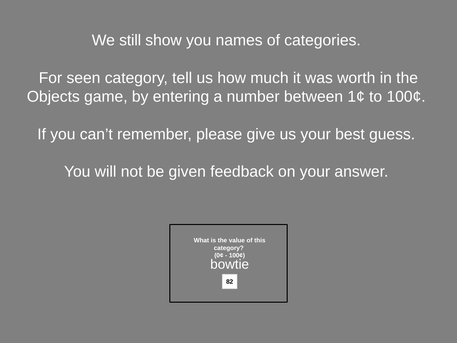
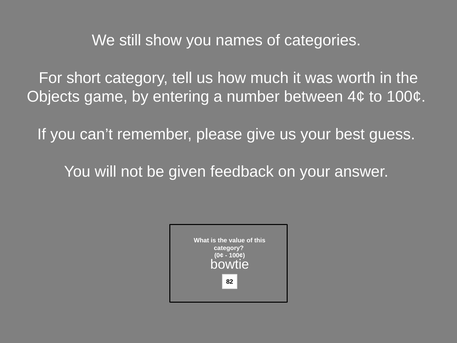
seen: seen -> short (84, 78)
1¢: 1¢ -> 4¢ (356, 97)
